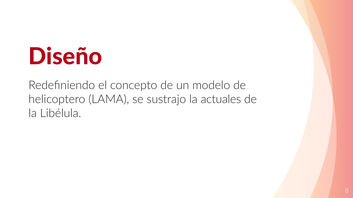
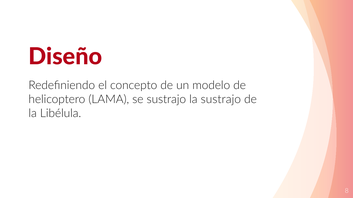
la actuales: actuales -> sustrajo (221, 100)
